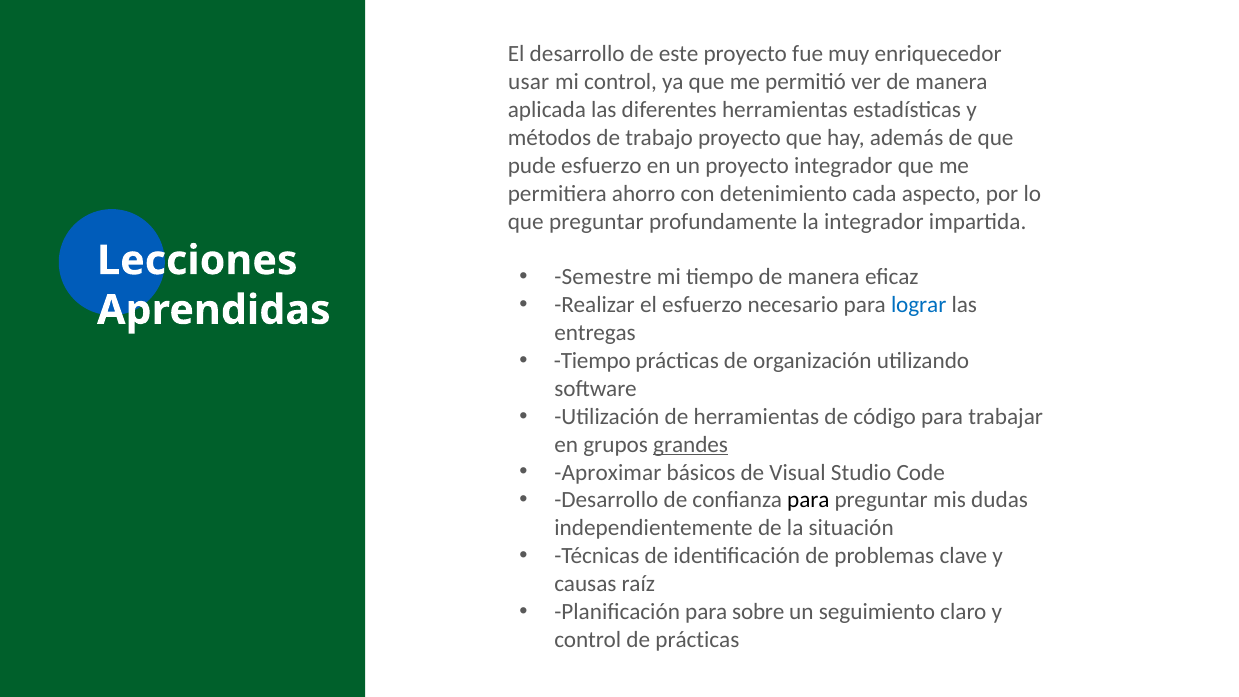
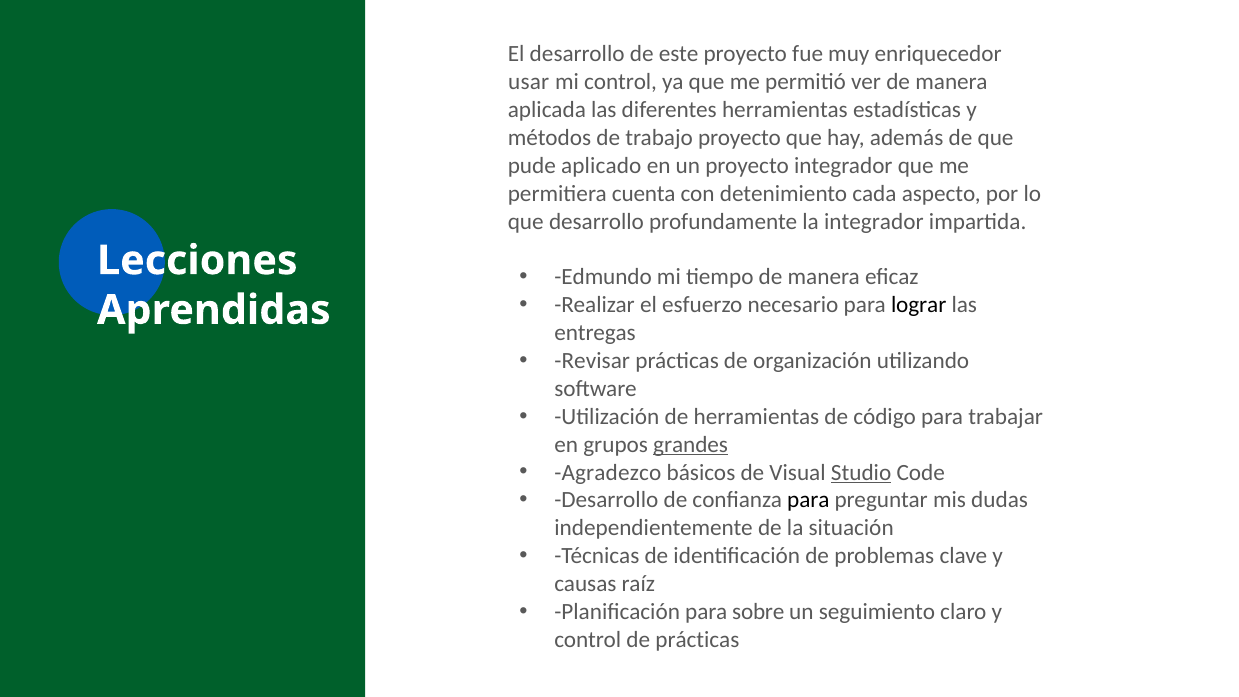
pude esfuerzo: esfuerzo -> aplicado (601, 166)
ahorro: ahorro -> cuenta (644, 194)
que preguntar: preguntar -> desarrollo (596, 221)
Semestre: Semestre -> Edmundo (603, 277)
lograr colour: blue -> black (919, 305)
Tiempo: Tiempo -> Revisar (592, 361)
Aproximar: Aproximar -> Agradezco (608, 472)
Studio underline: none -> present (861, 472)
